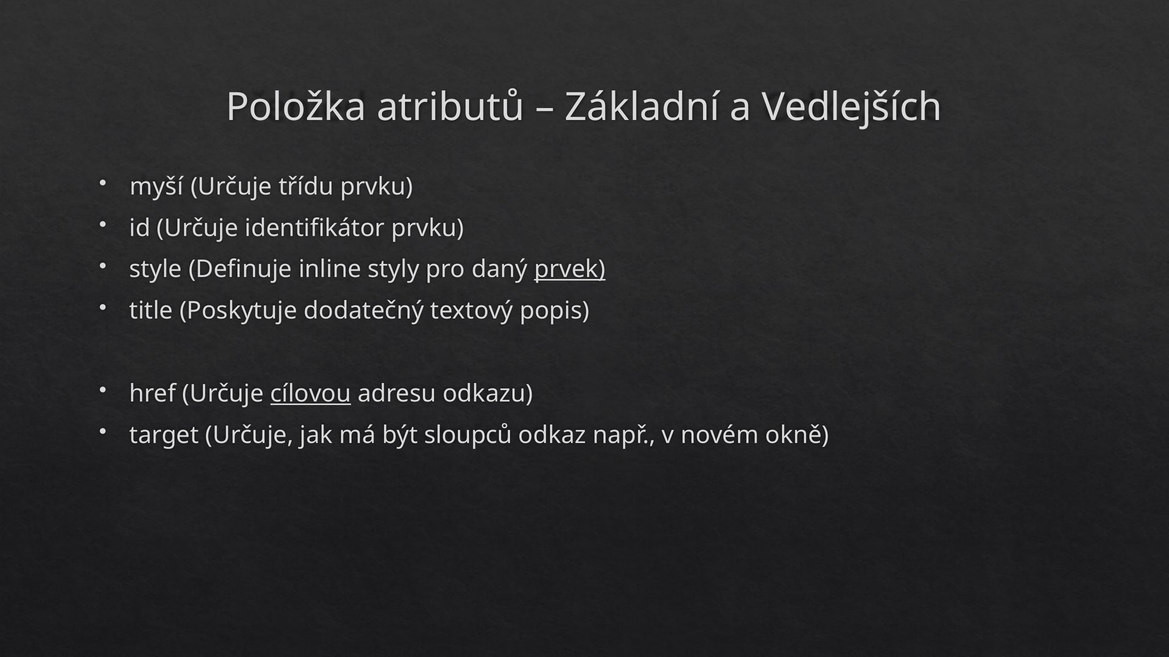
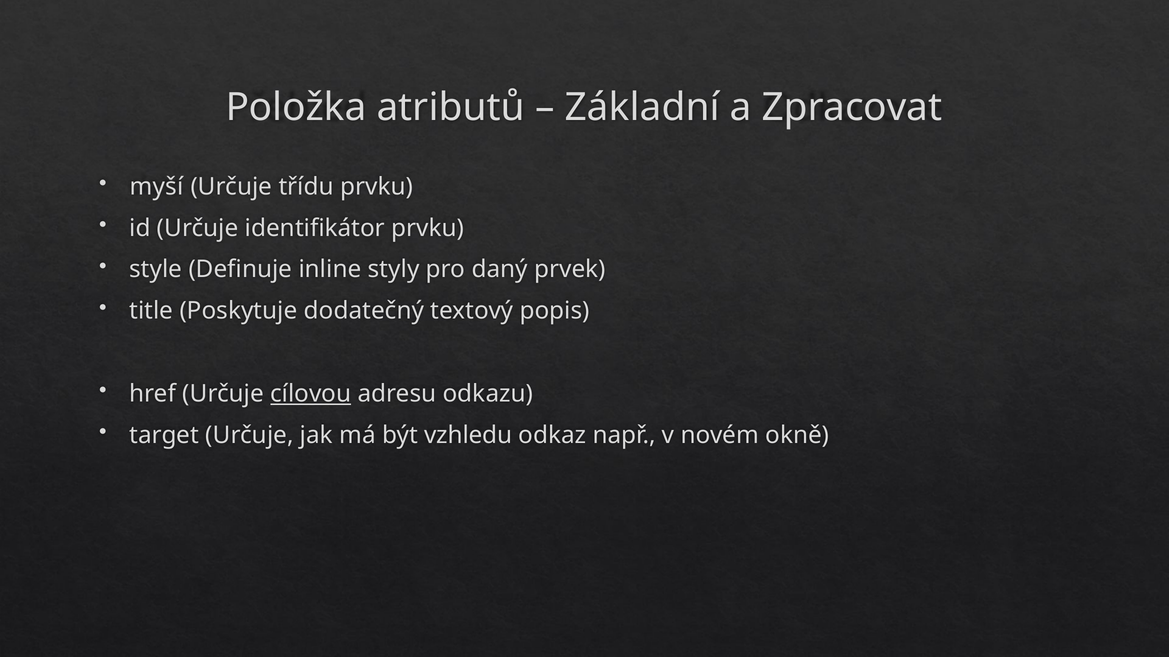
Vedlejších: Vedlejších -> Zpracovat (852, 108)
prvek underline: present -> none (570, 270)
sloupců: sloupců -> vzhledu (468, 435)
